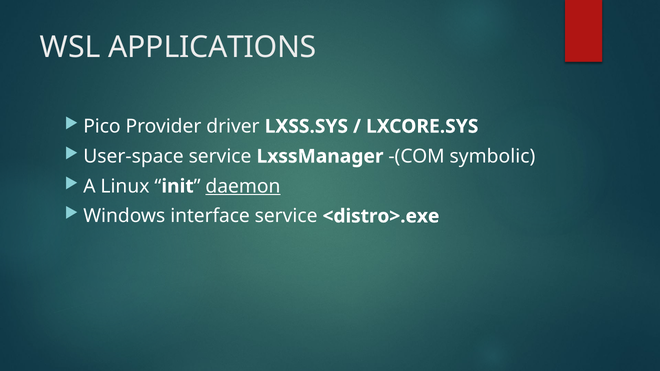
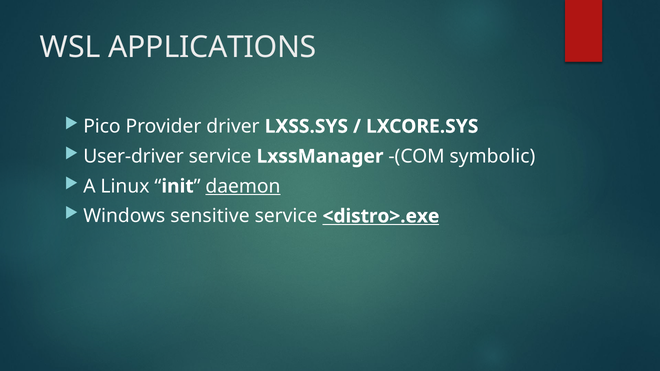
User-space: User-space -> User-driver (134, 156)
interface: interface -> sensitive (210, 216)
<distro>.exe underline: none -> present (381, 216)
